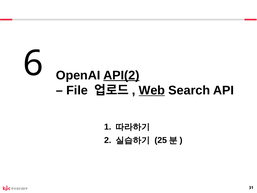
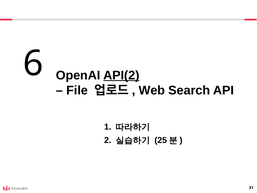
Web underline: present -> none (152, 90)
